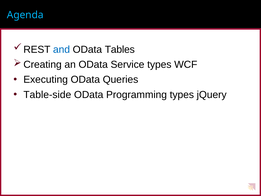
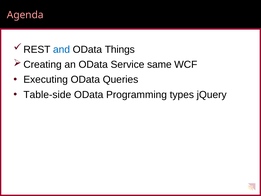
Agenda colour: light blue -> pink (25, 15)
Tables: Tables -> Things (120, 49)
Service types: types -> same (159, 64)
